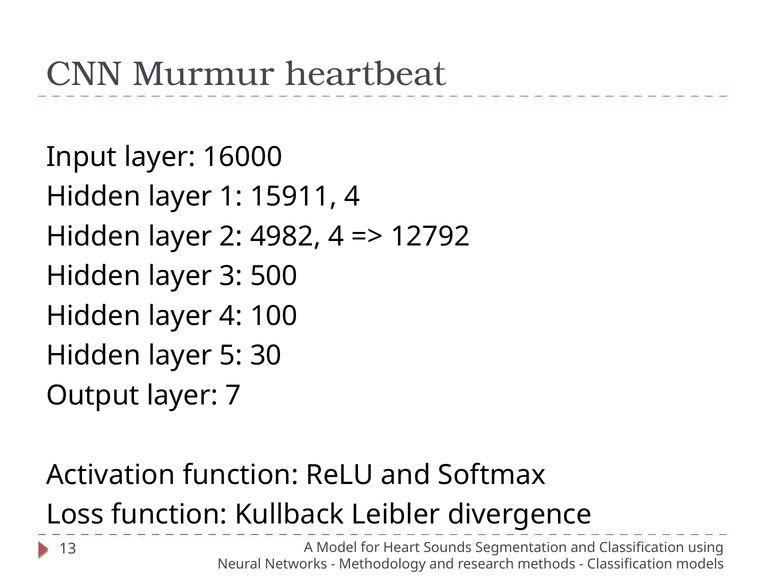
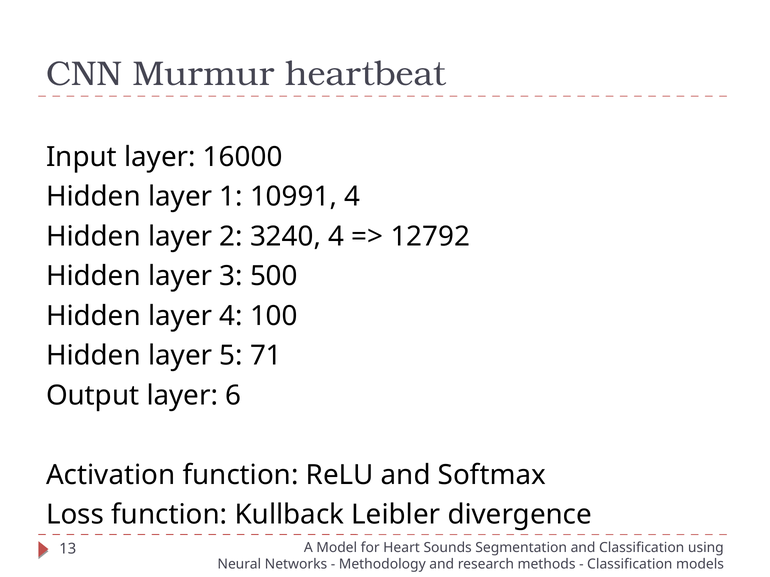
15911: 15911 -> 10991 (294, 197)
4982: 4982 -> 3240 (286, 237)
30: 30 -> 71 (266, 356)
7: 7 -> 6 (233, 396)
